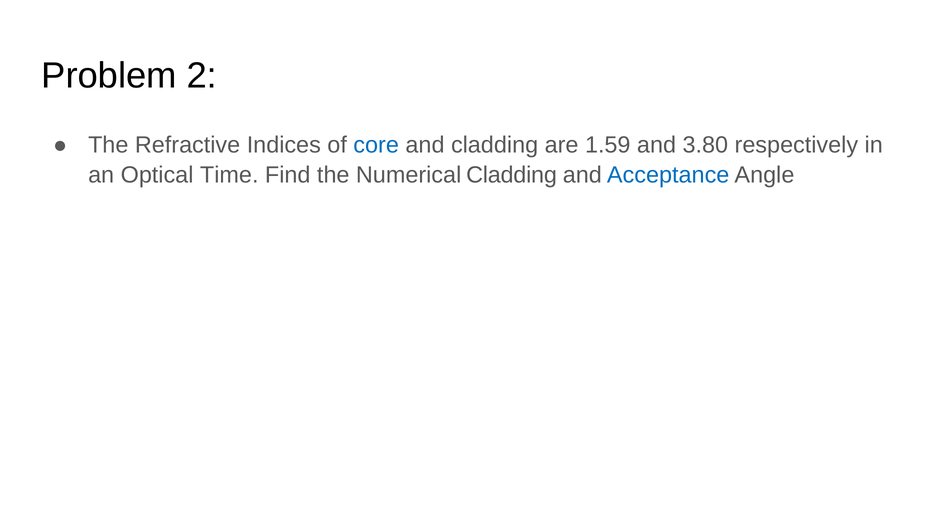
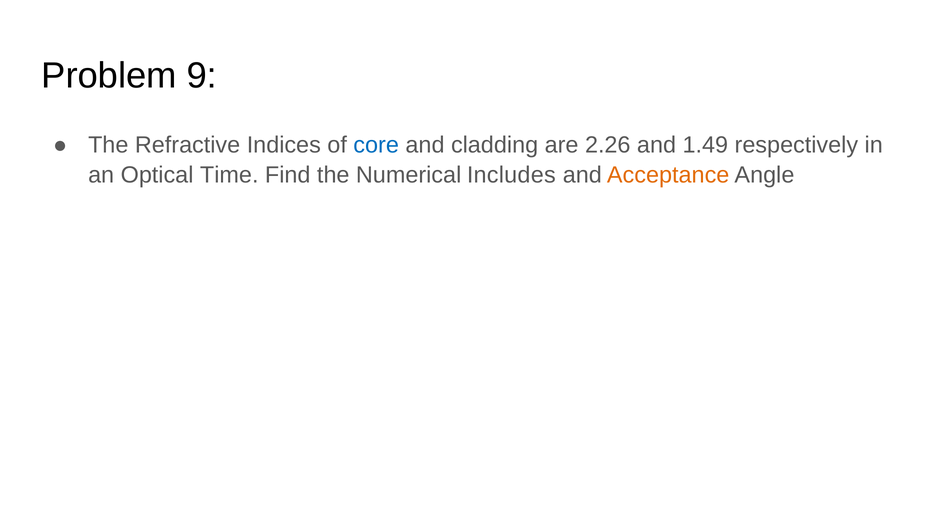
2: 2 -> 9 (202, 76)
1.59: 1.59 -> 2.26 (608, 145)
3.80: 3.80 -> 1.49 (705, 145)
Numerical Cladding: Cladding -> Includes (511, 175)
Acceptance colour: blue -> orange (668, 175)
